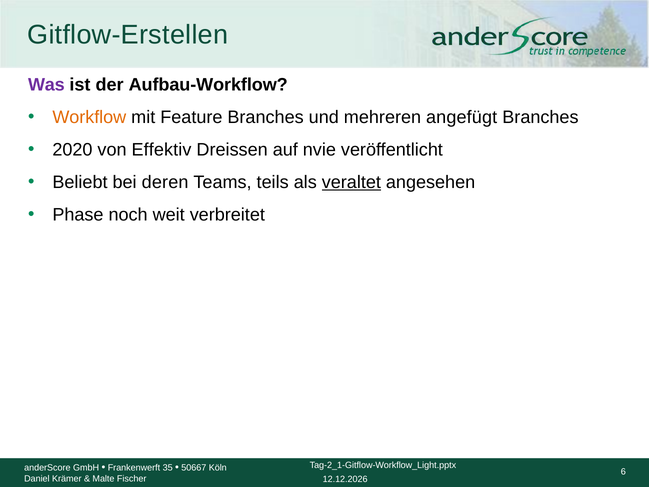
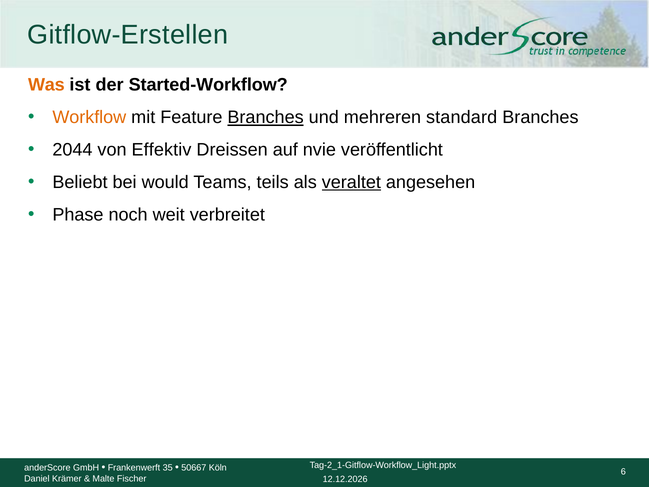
Was colour: purple -> orange (46, 85)
Aufbau-Workflow: Aufbau-Workflow -> Started-Workflow (208, 85)
Branches underline: none -> present (266, 117)
angefügt: angefügt -> standard (462, 117)
2020: 2020 -> 2044 (72, 150)
deren: deren -> would (165, 182)
